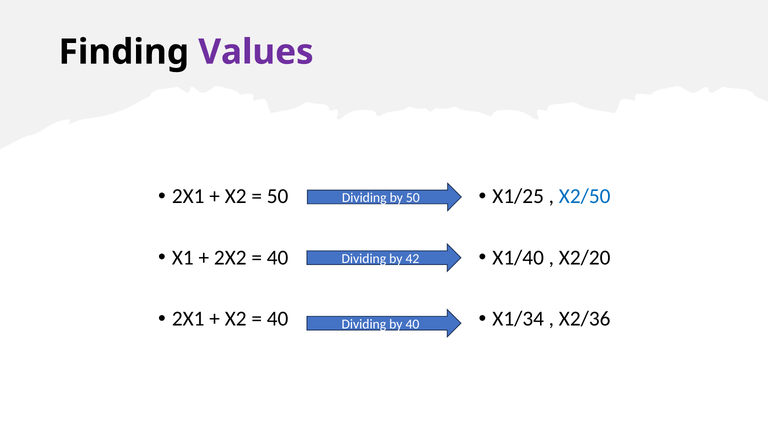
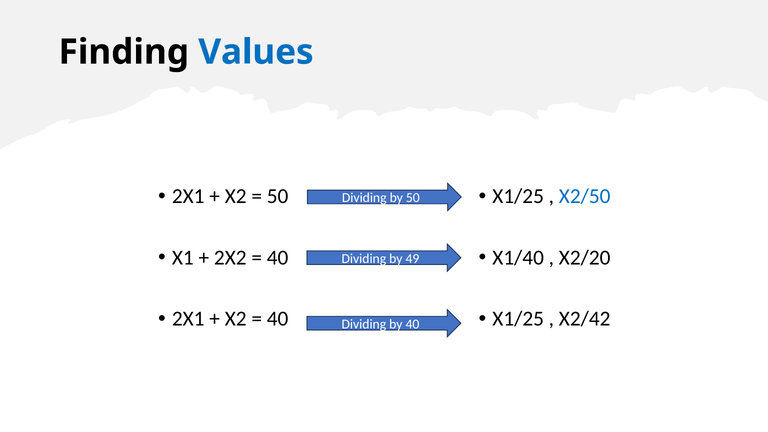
Values colour: purple -> blue (256, 52)
42: 42 -> 49 (412, 259)
X1/34: X1/34 -> X1/25 (518, 319)
X2/36: X2/36 -> X2/42 (585, 319)
